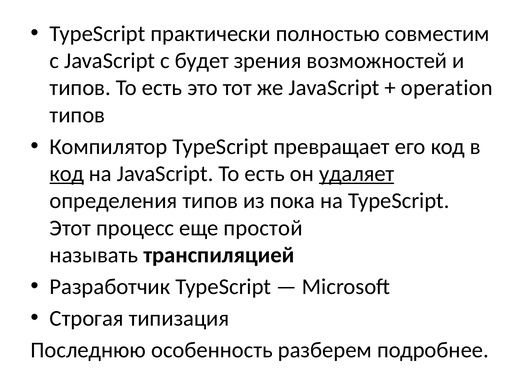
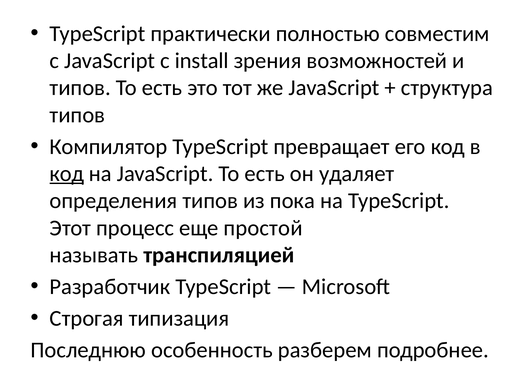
будет: будет -> install (202, 61)
operation: operation -> структура (447, 88)
удаляет underline: present -> none (357, 174)
